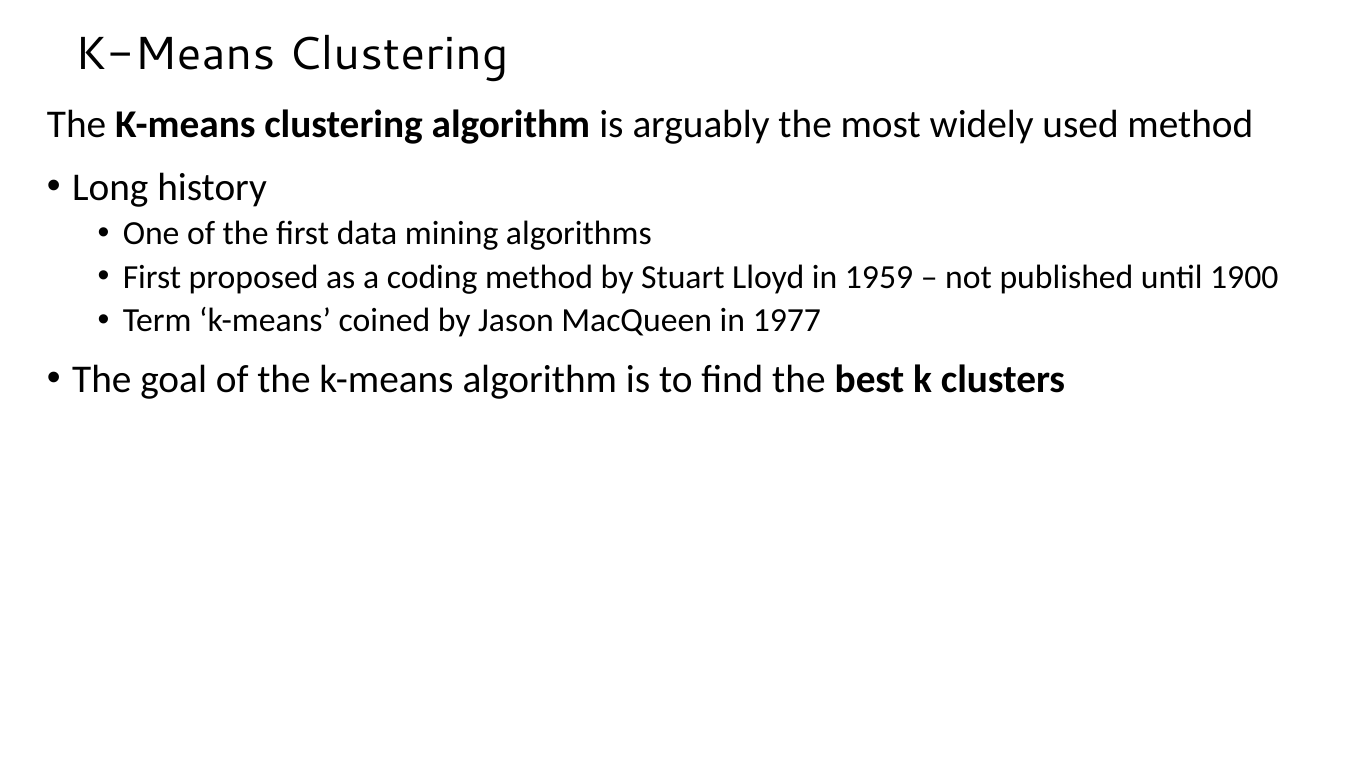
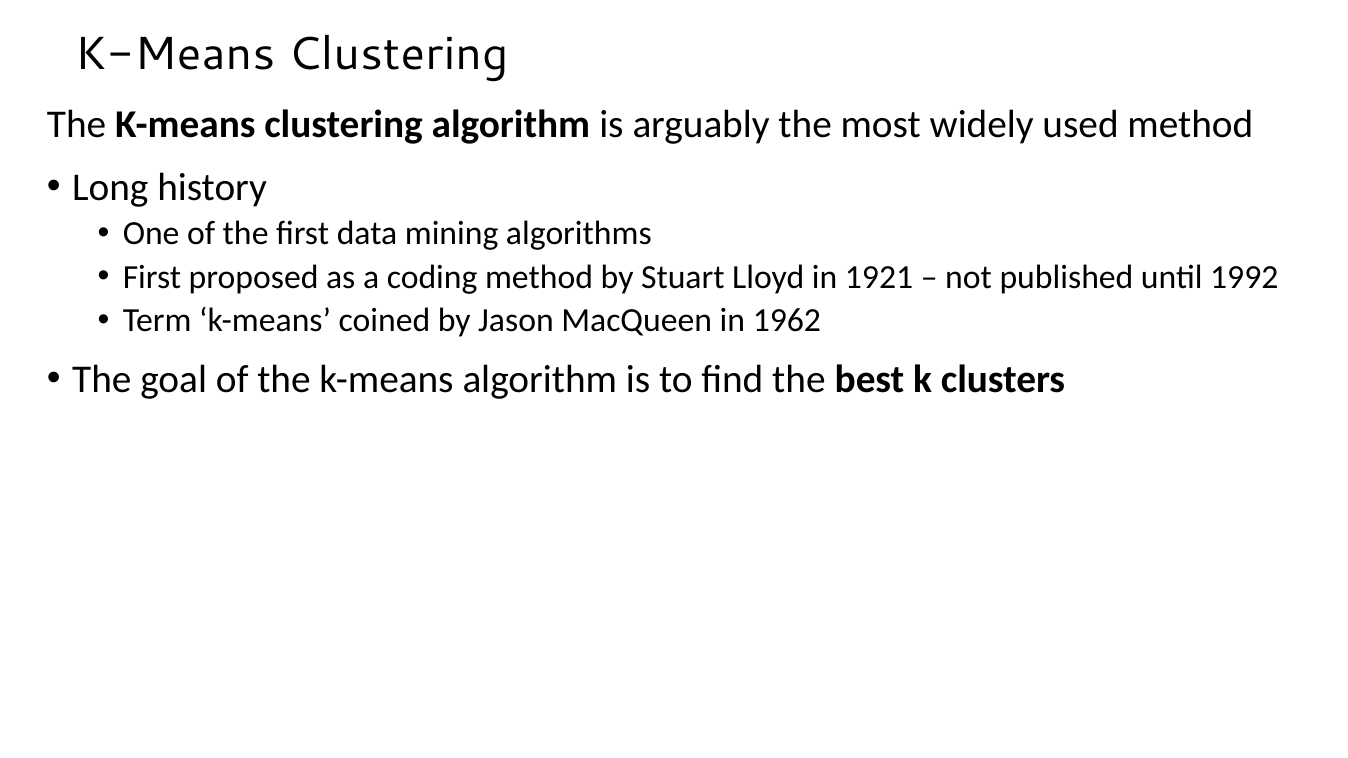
1959: 1959 -> 1921 (879, 277)
1900: 1900 -> 1992 (1244, 277)
1977: 1977 -> 1962 (787, 320)
